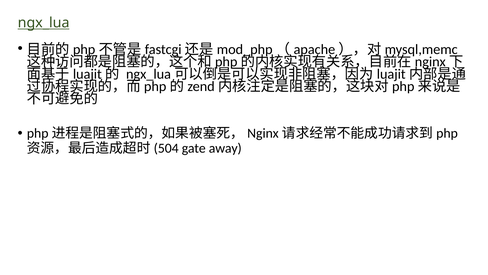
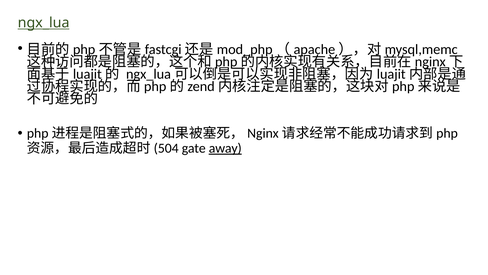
away underline: none -> present (225, 148)
